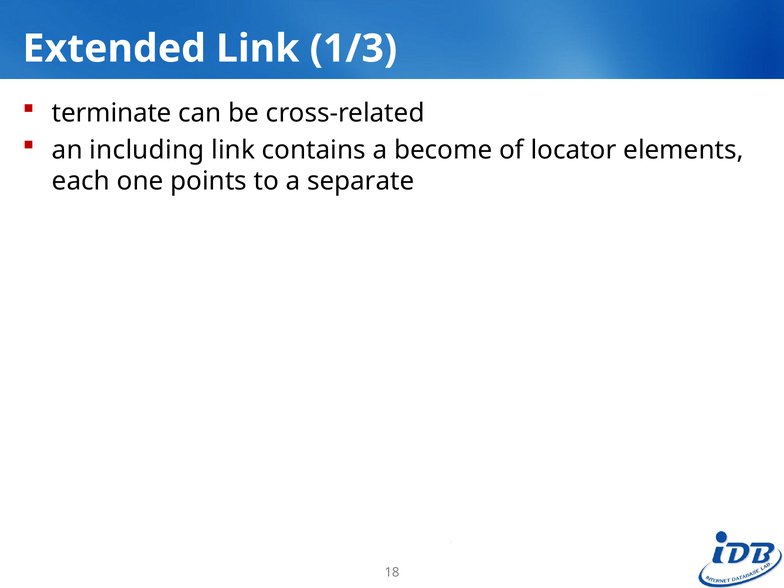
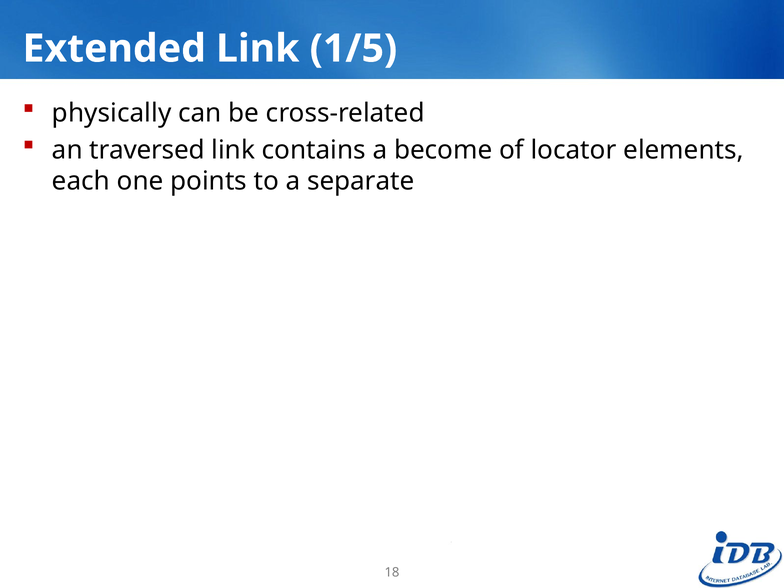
1/3: 1/3 -> 1/5 (353, 49)
terminate: terminate -> physically (112, 113)
including: including -> traversed (147, 150)
